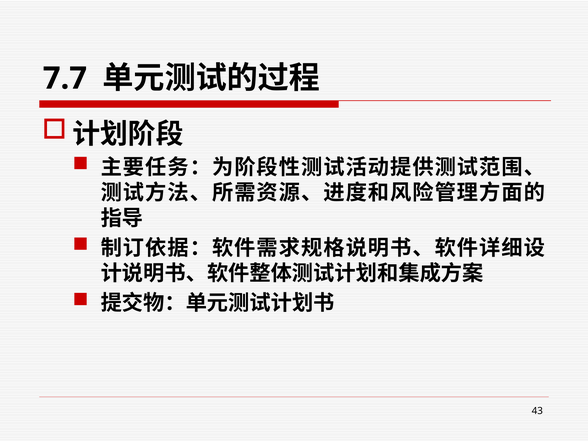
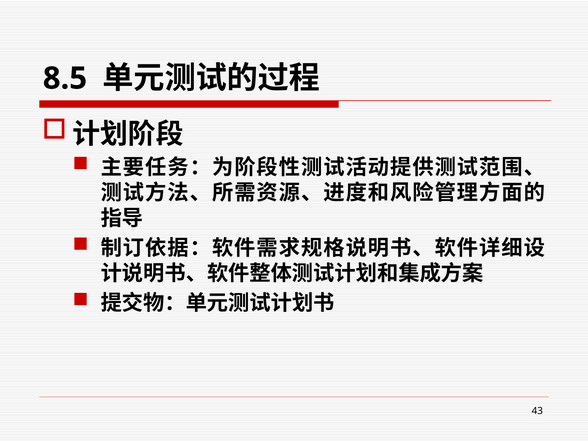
7.7: 7.7 -> 8.5 (65, 78)
